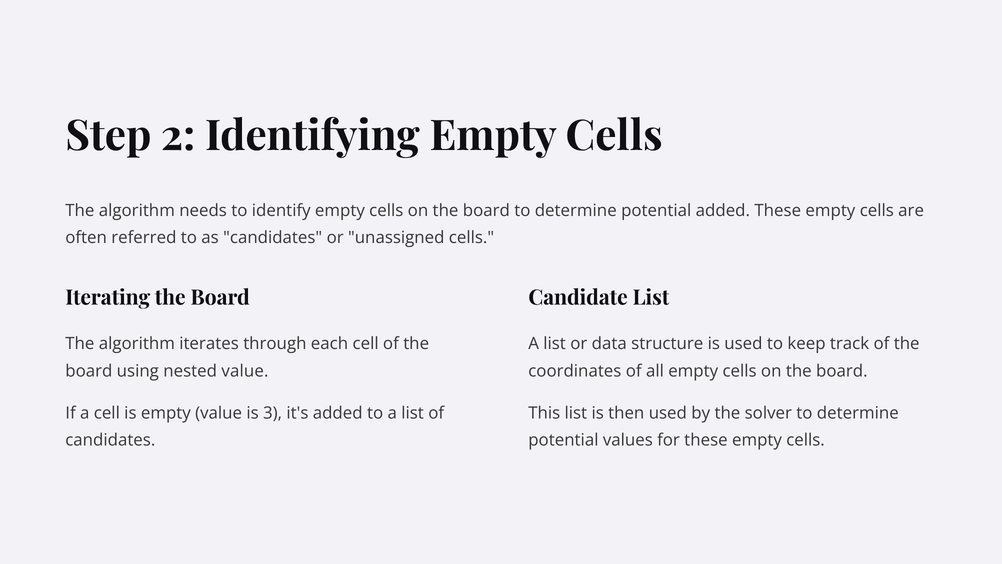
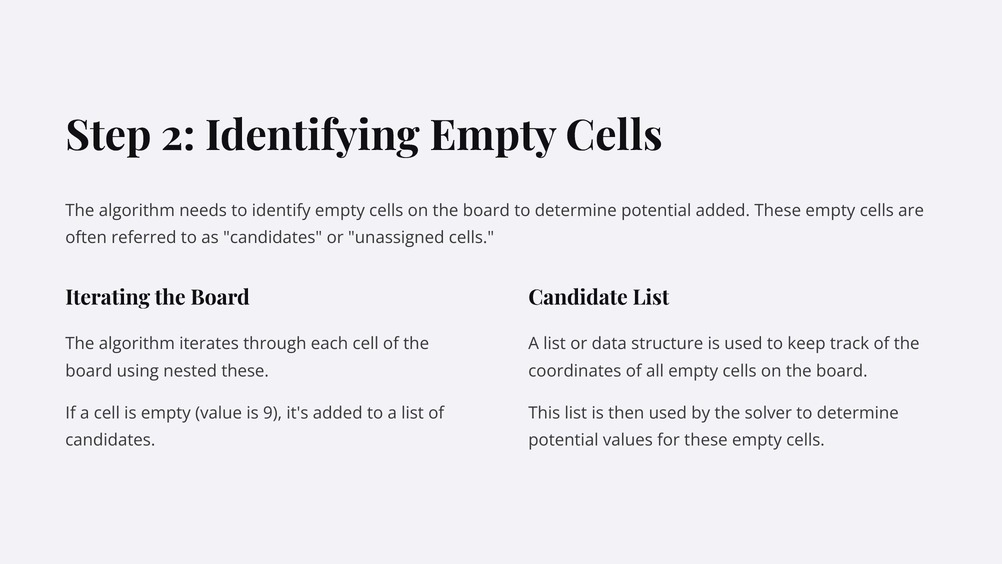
nested value: value -> these (245, 371)
3: 3 -> 9 (273, 413)
